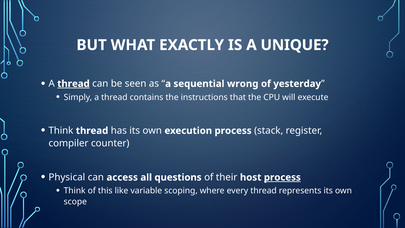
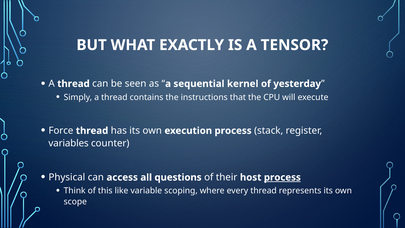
UNIQUE: UNIQUE -> TENSOR (294, 45)
thread underline: present -> none (73, 84)
wrong: wrong -> kernel (243, 84)
Think: Think -> Force (61, 131)
compiler: compiler -> variables (69, 143)
